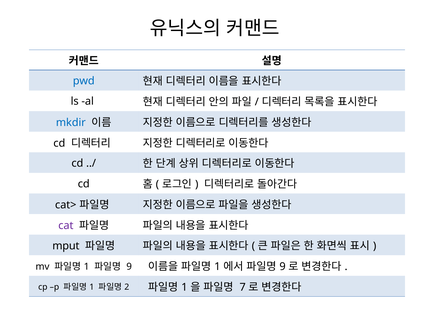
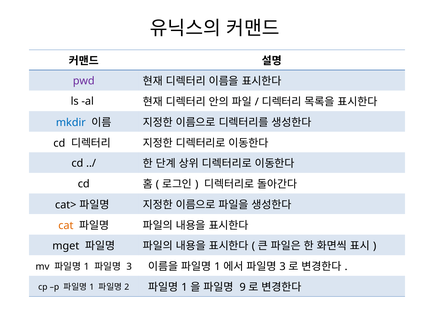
pwd colour: blue -> purple (84, 81)
cat colour: purple -> orange (66, 226)
mput: mput -> mget (66, 246)
9: 9 -> 3 (129, 267)
9: 9 -> 3 (283, 267)
7: 7 -> 9 (243, 288)
